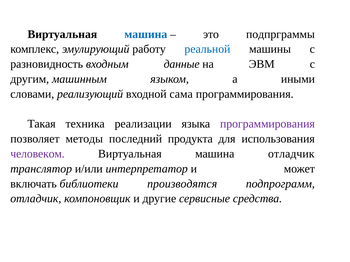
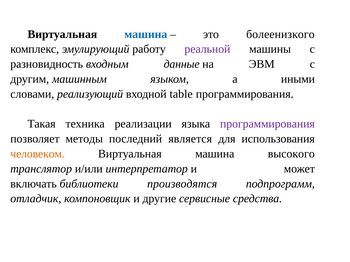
подпрграммы: подпрграммы -> болеенизкого (280, 34)
реальной colour: blue -> purple (207, 49)
сама: сама -> table (181, 94)
продукта: продукта -> является (190, 139)
человеком colour: purple -> orange (37, 154)
машина отладчик: отладчик -> высокого (291, 154)
